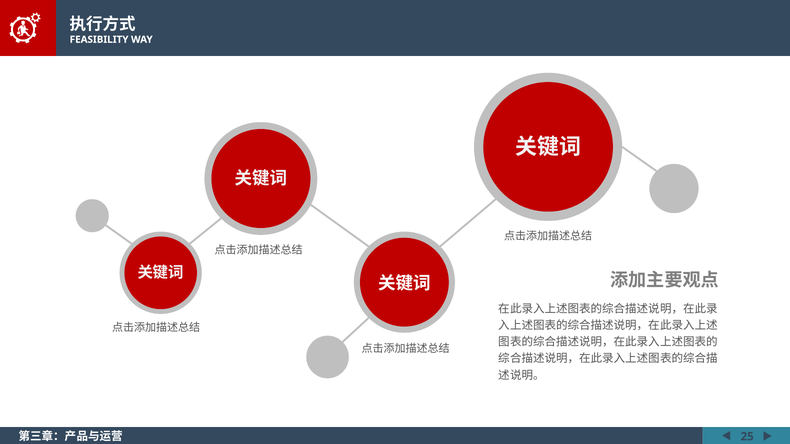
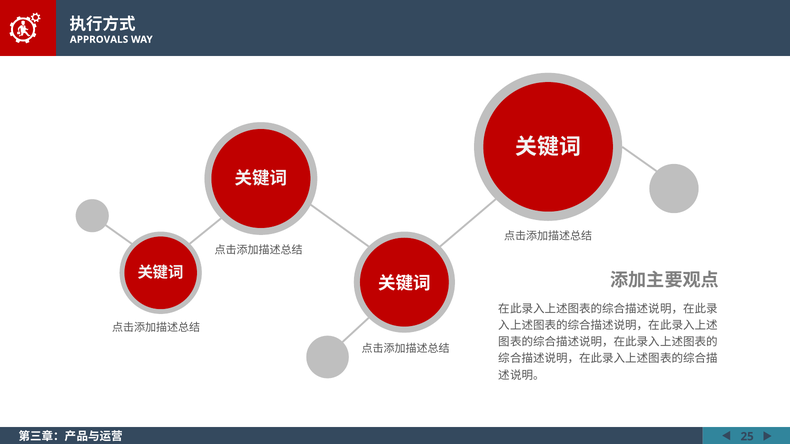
FEASIBILITY: FEASIBILITY -> APPROVALS (99, 40)
